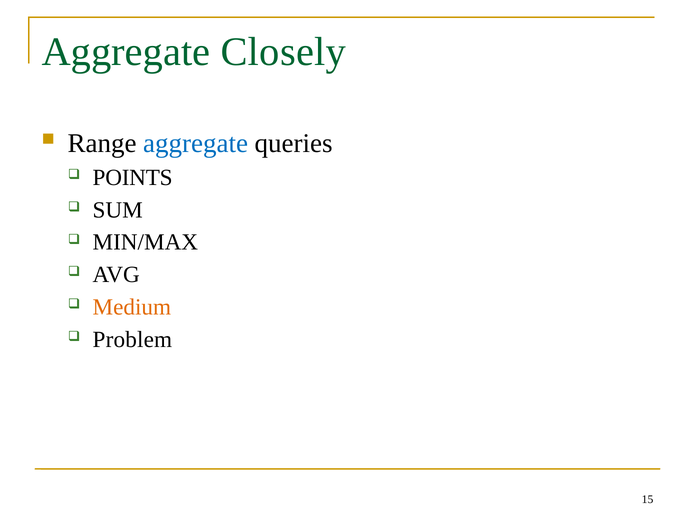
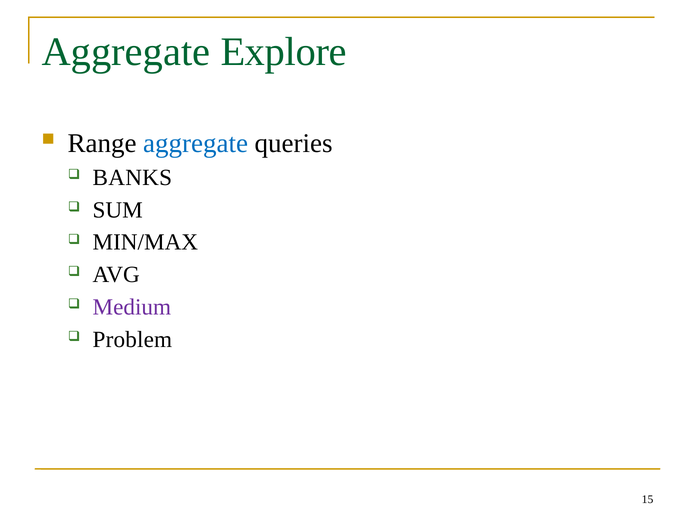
Closely: Closely -> Explore (284, 52)
POINTS: POINTS -> BANKS (132, 178)
Medium colour: orange -> purple (132, 307)
